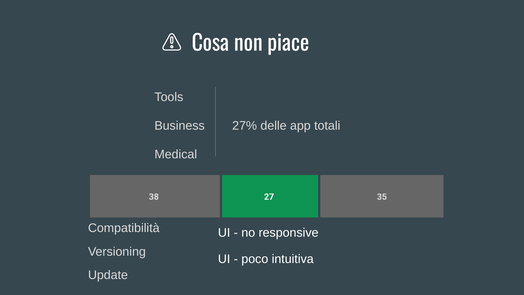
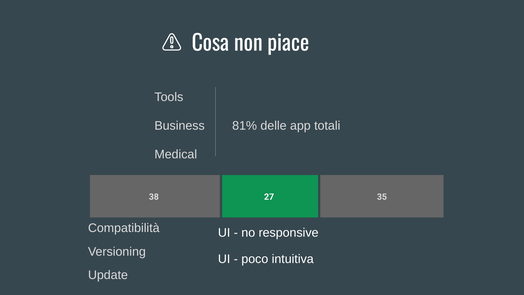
27%: 27% -> 81% (245, 126)
